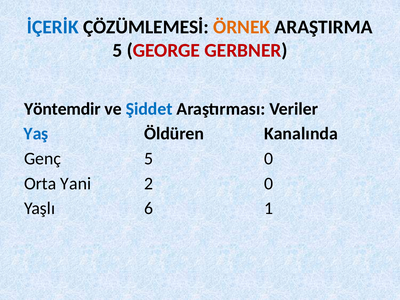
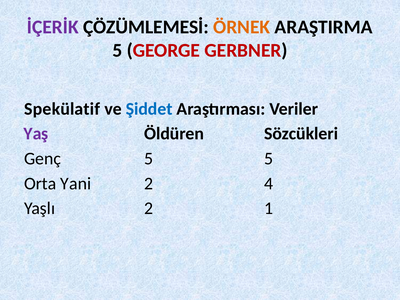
İÇERİK colour: blue -> purple (53, 27)
Yöntemdir: Yöntemdir -> Spekülatif (62, 109)
Yaş colour: blue -> purple (36, 134)
Kanalında: Kanalında -> Sözcükleri (301, 134)
5 0: 0 -> 5 (268, 159)
2 0: 0 -> 4 (268, 184)
Yaşlı 6: 6 -> 2 (148, 208)
